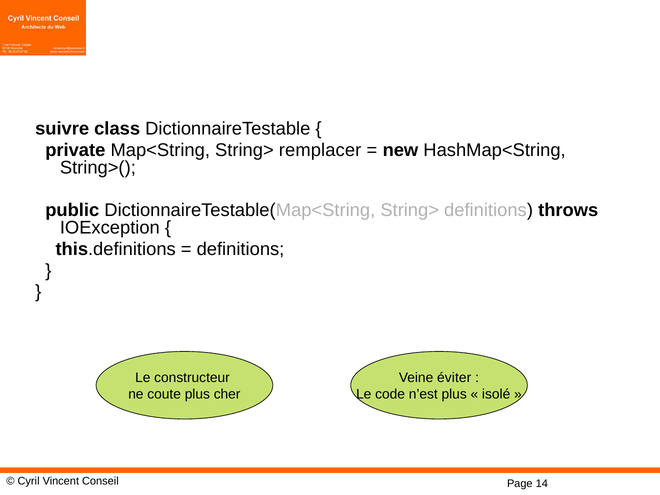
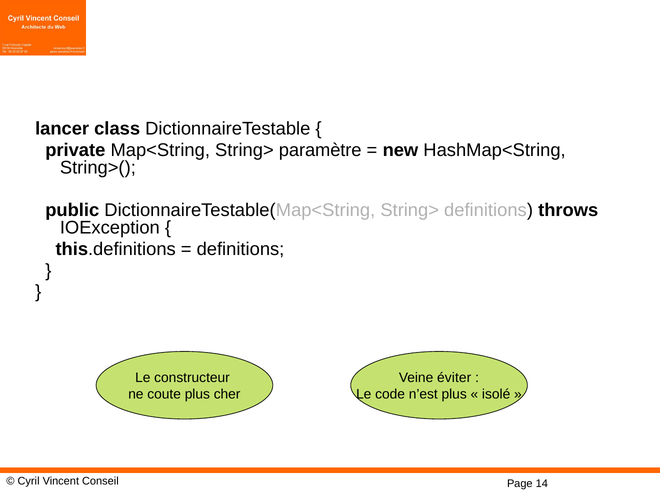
suivre: suivre -> lancer (62, 129)
remplacer: remplacer -> paramètre (320, 150)
